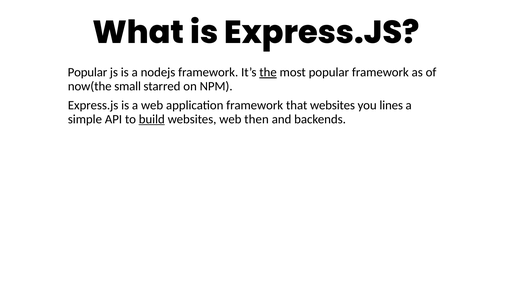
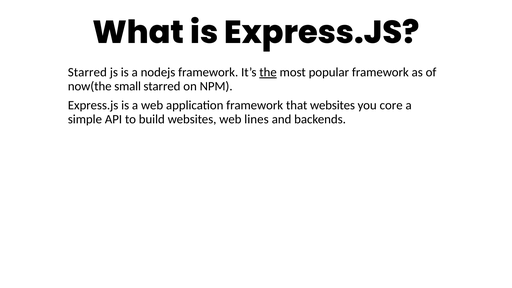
Popular: Popular -> Starred (87, 72)
lines: lines -> core (391, 105)
build underline: present -> none (152, 119)
then: then -> lines (257, 119)
